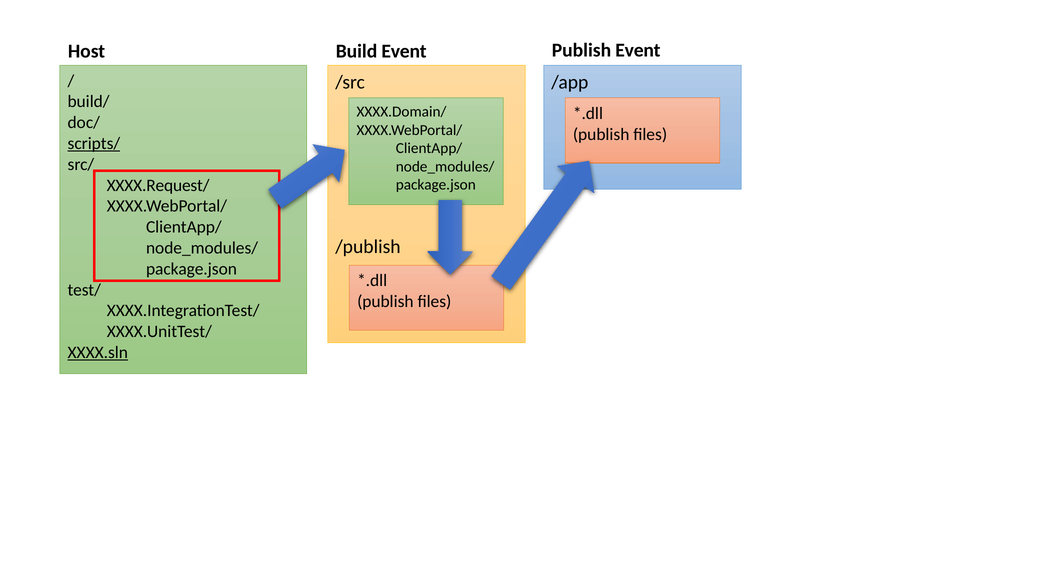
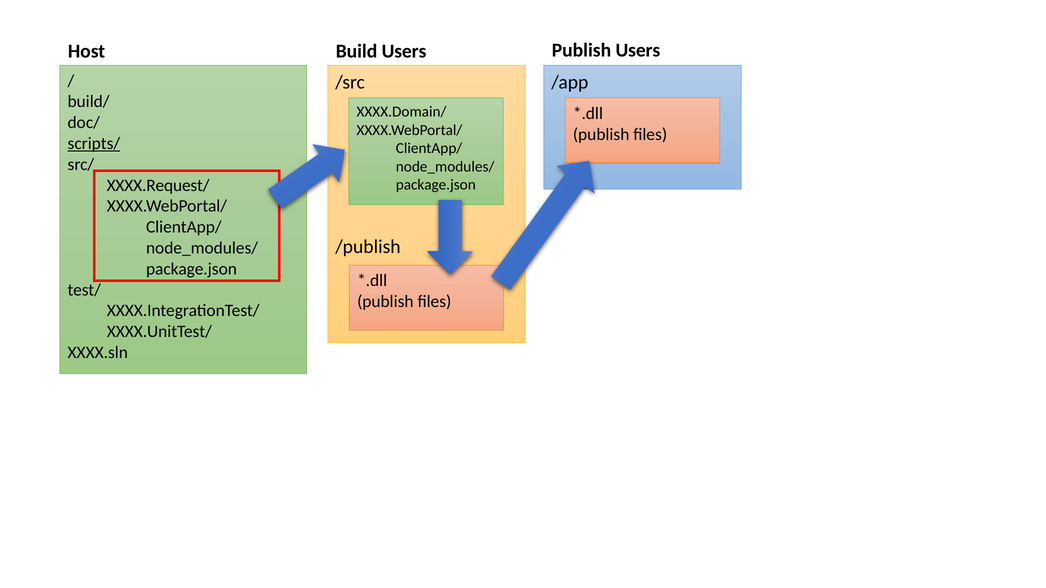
Build Event: Event -> Users (404, 51)
Publish Event: Event -> Users (638, 50)
XXXX.sln underline: present -> none (98, 353)
